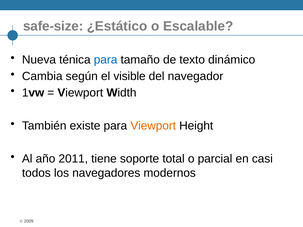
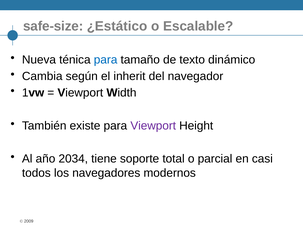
visible: visible -> inherit (129, 76)
Viewport colour: orange -> purple (153, 126)
2011: 2011 -> 2034 (73, 159)
